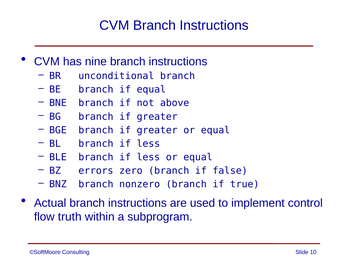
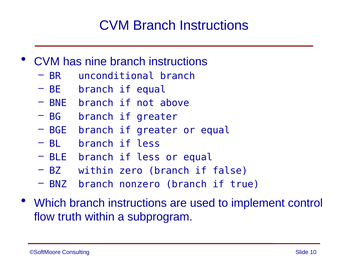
BZ errors: errors -> within (96, 171)
Actual: Actual -> Which (50, 203)
